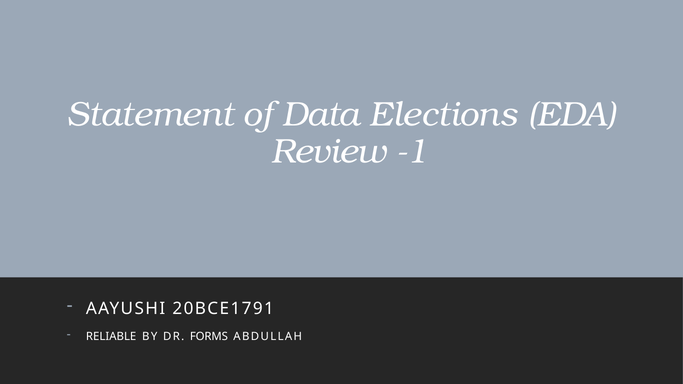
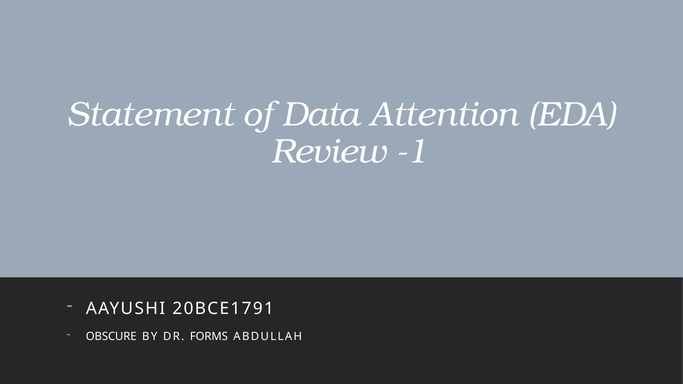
Elections: Elections -> Attention (444, 114)
RELIABLE: RELIABLE -> OBSCURE (111, 337)
